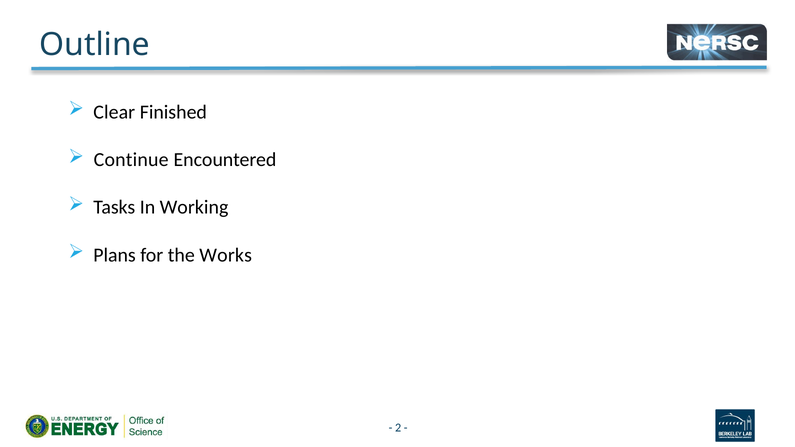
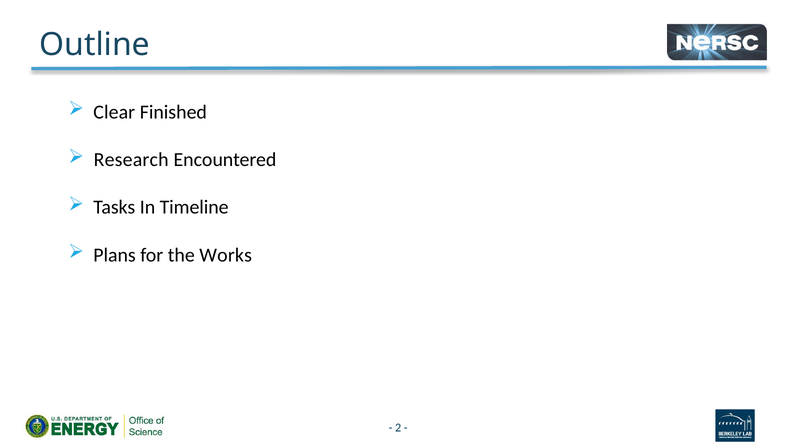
Continue: Continue -> Research (131, 160)
Working: Working -> Timeline (194, 208)
